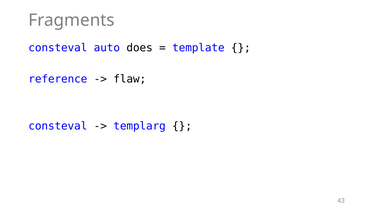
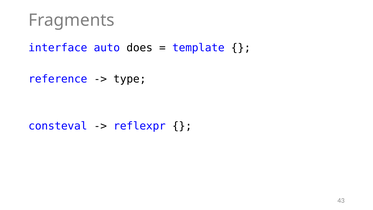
consteval: consteval -> interface (58, 48)
flaw: flaw -> type (130, 79)
templarg: templarg -> reflexpr (140, 126)
